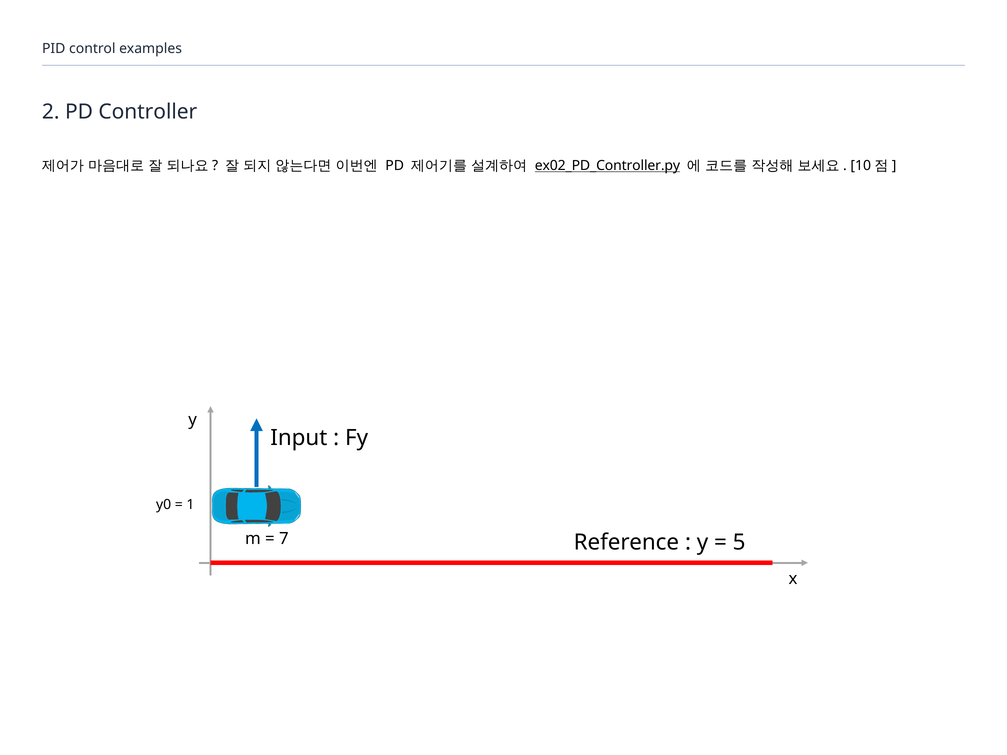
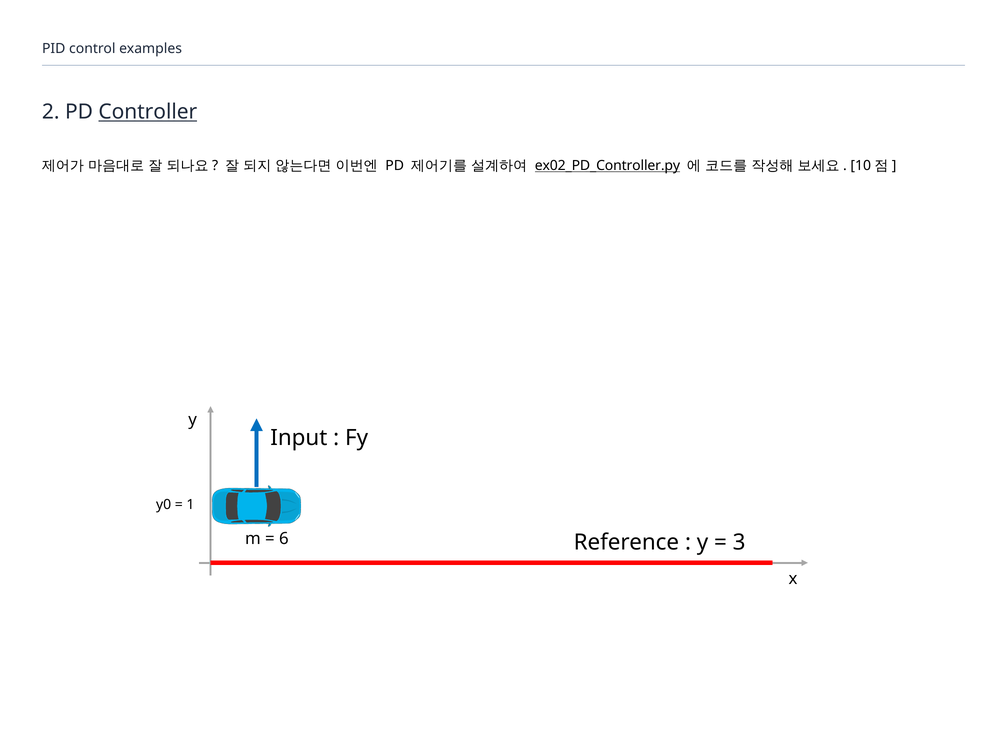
Controller underline: none -> present (148, 112)
7: 7 -> 6 (284, 539)
5: 5 -> 3 (739, 543)
